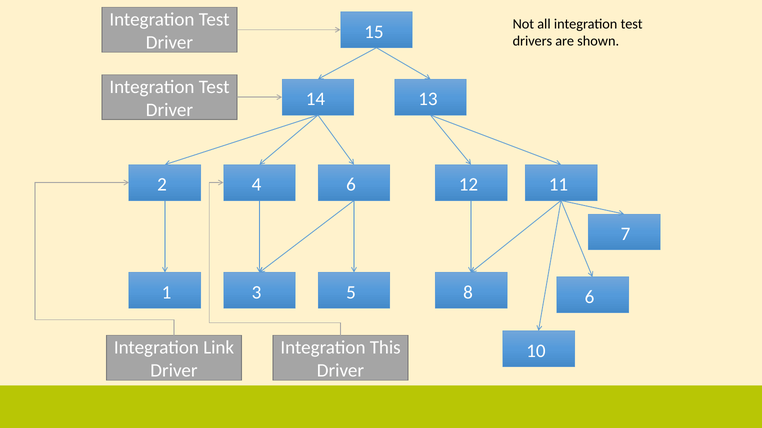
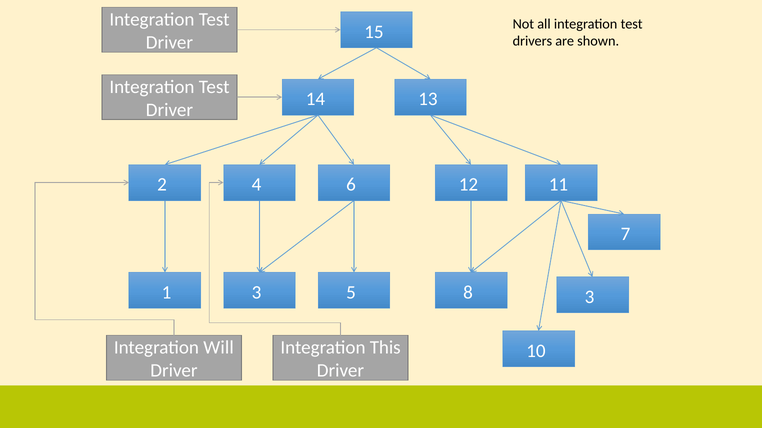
8 6: 6 -> 3 (590, 297)
Link: Link -> Will (219, 348)
